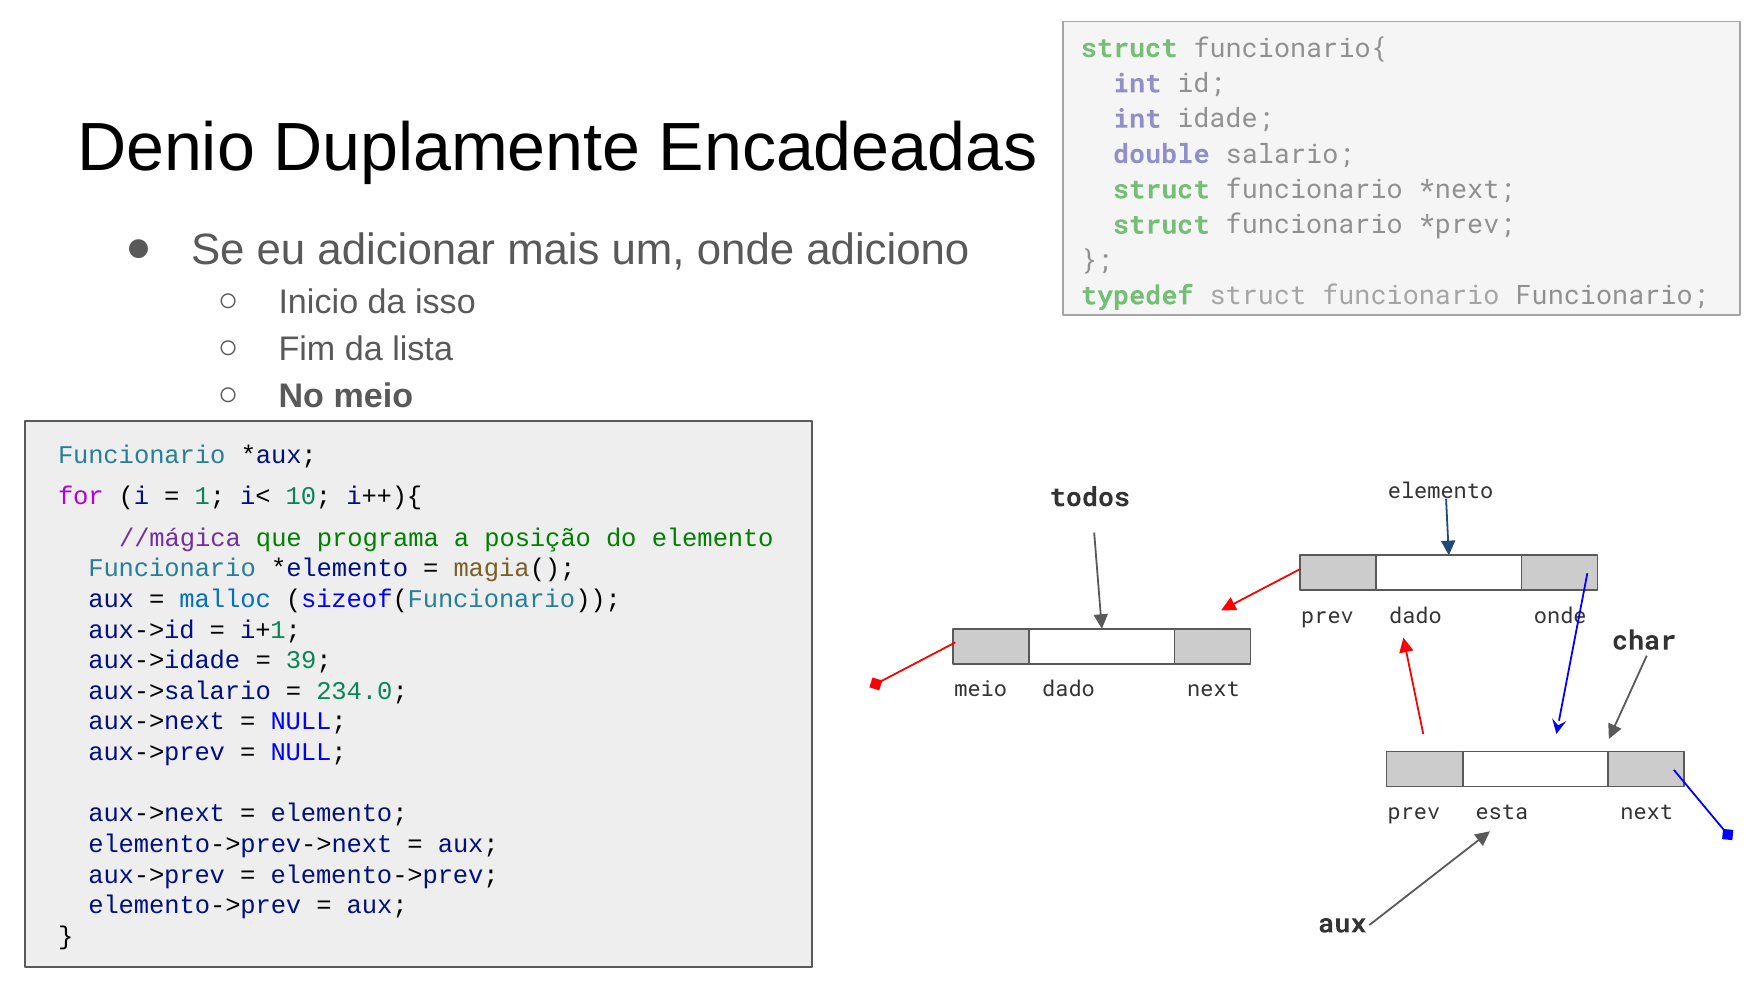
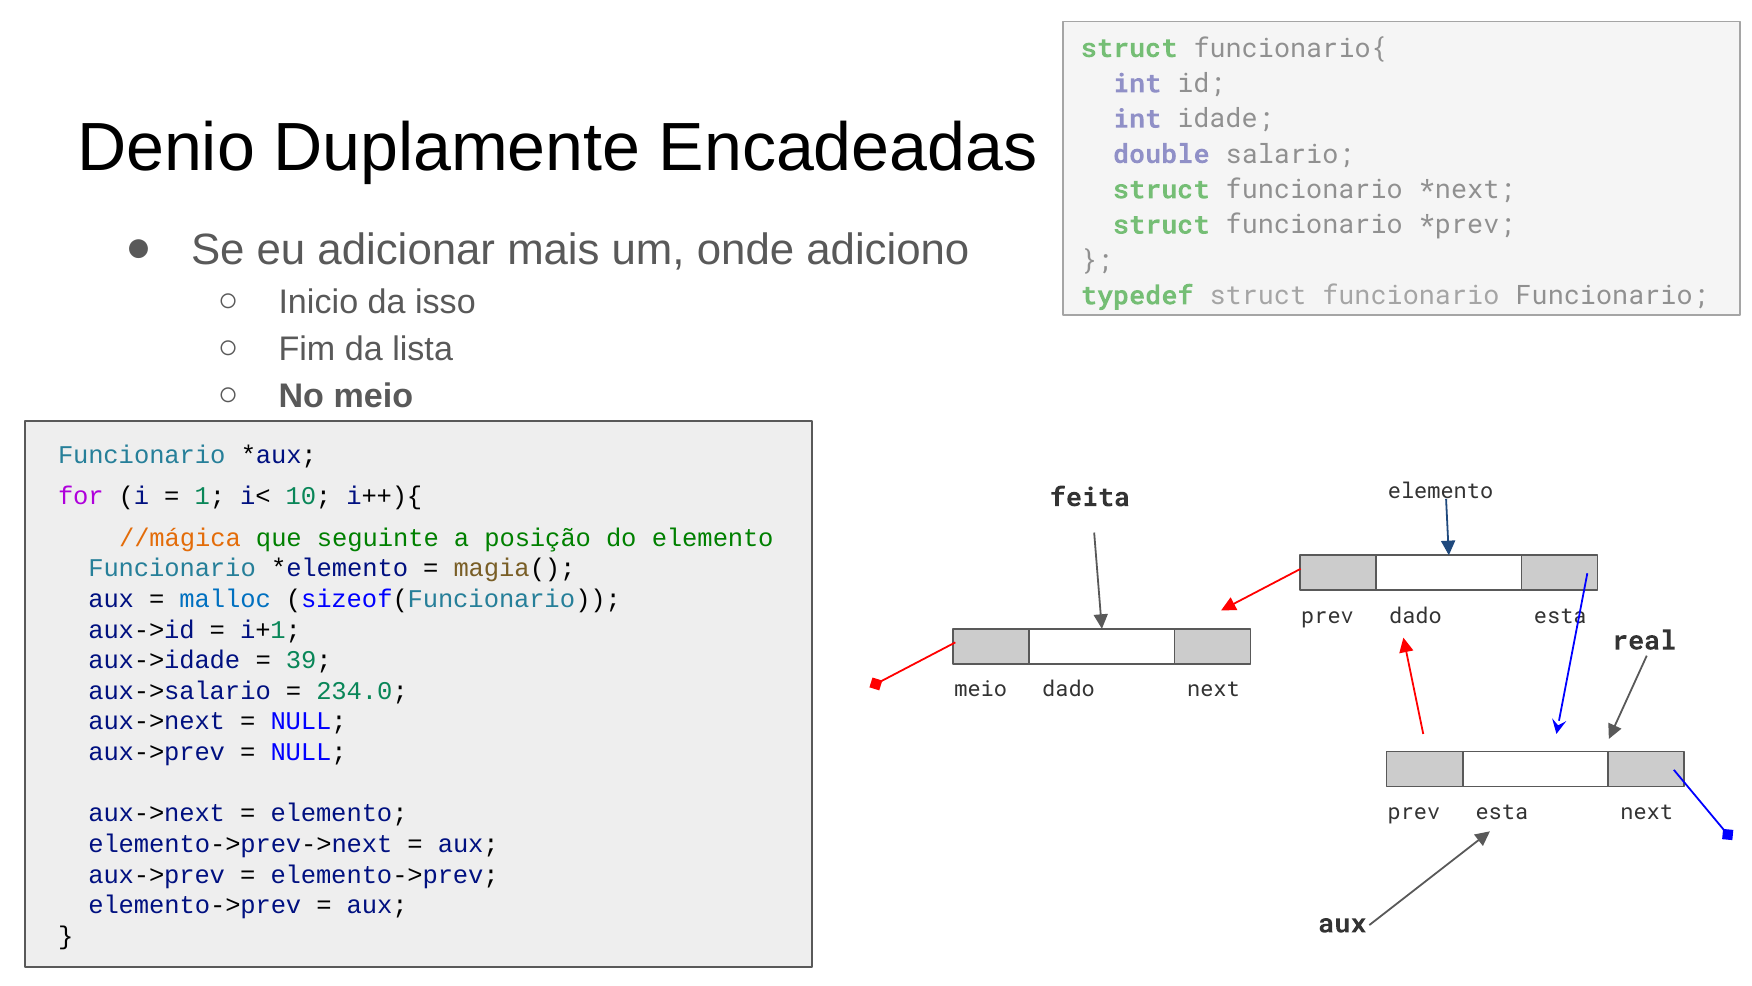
todos: todos -> feita (1090, 497)
//mágica colour: purple -> orange (180, 537)
programa: programa -> seguinte (378, 537)
dado onde: onde -> esta (1560, 615)
char: char -> real (1644, 640)
